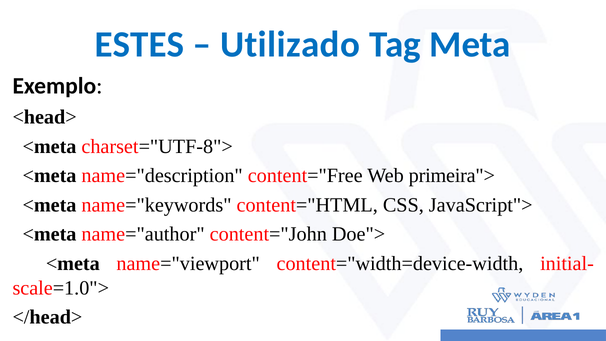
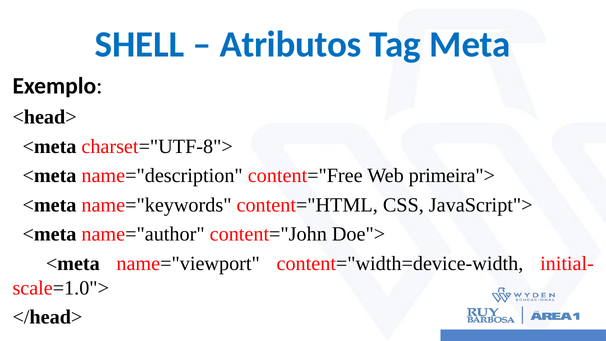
ESTES: ESTES -> SHELL (140, 45)
Utilizado: Utilizado -> Atributos (290, 45)
